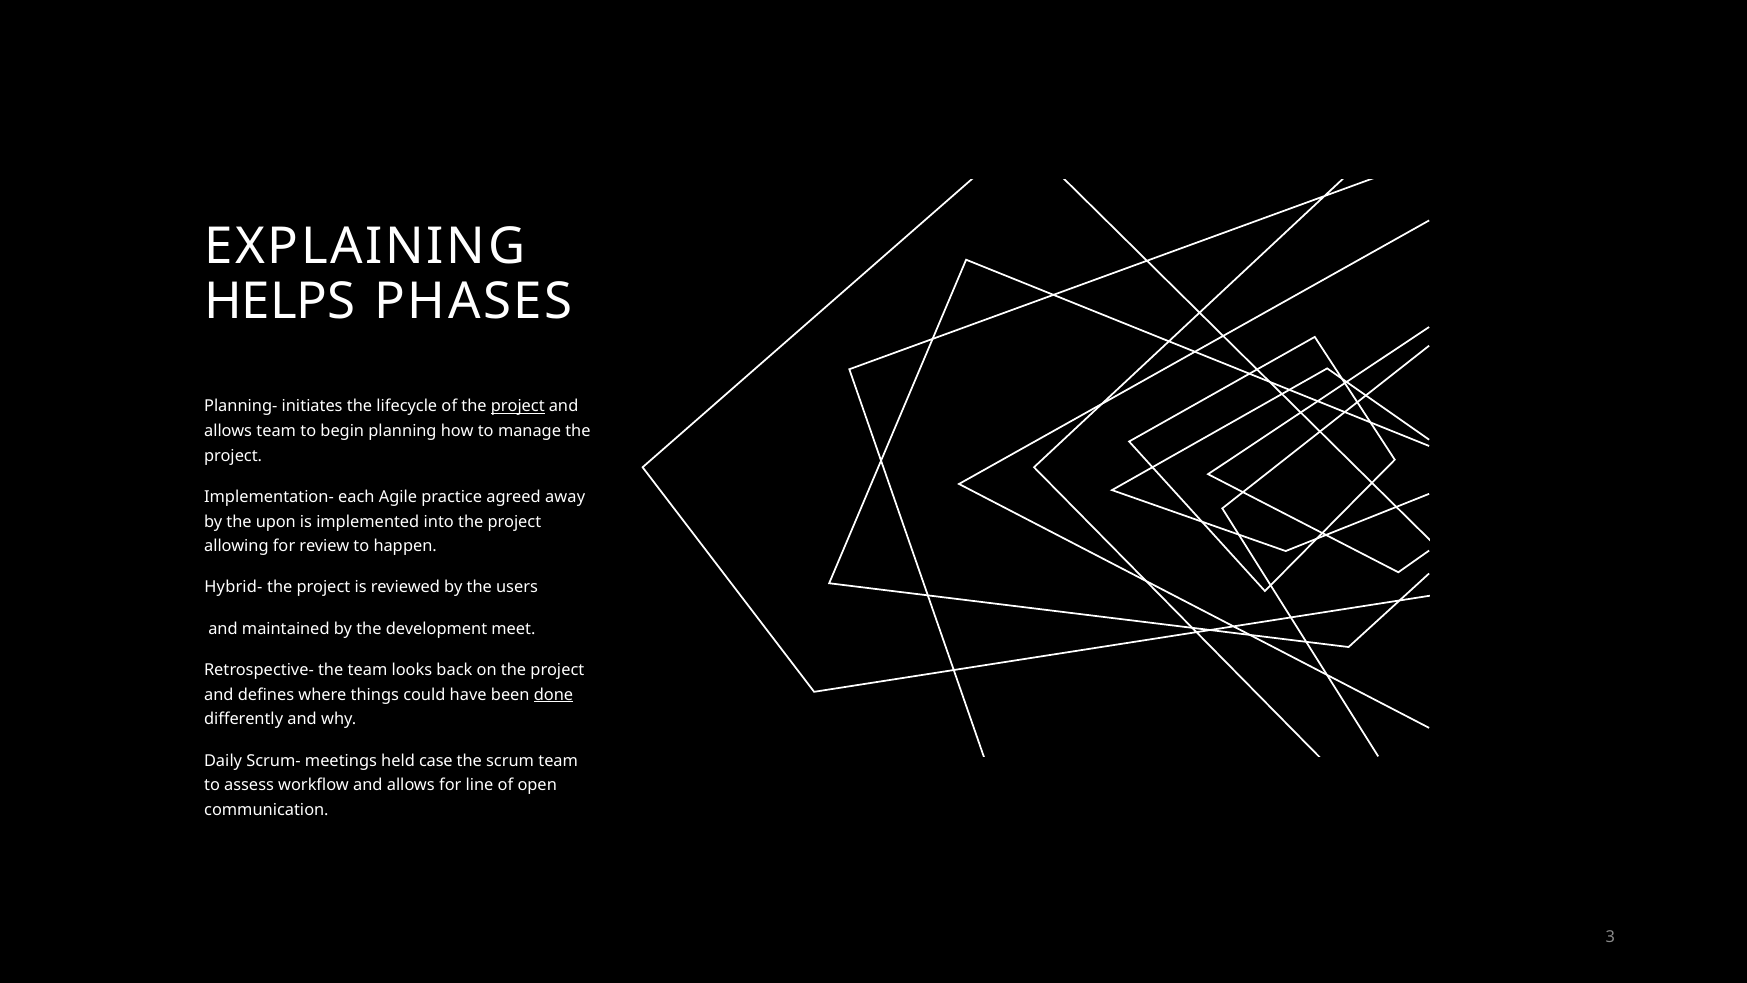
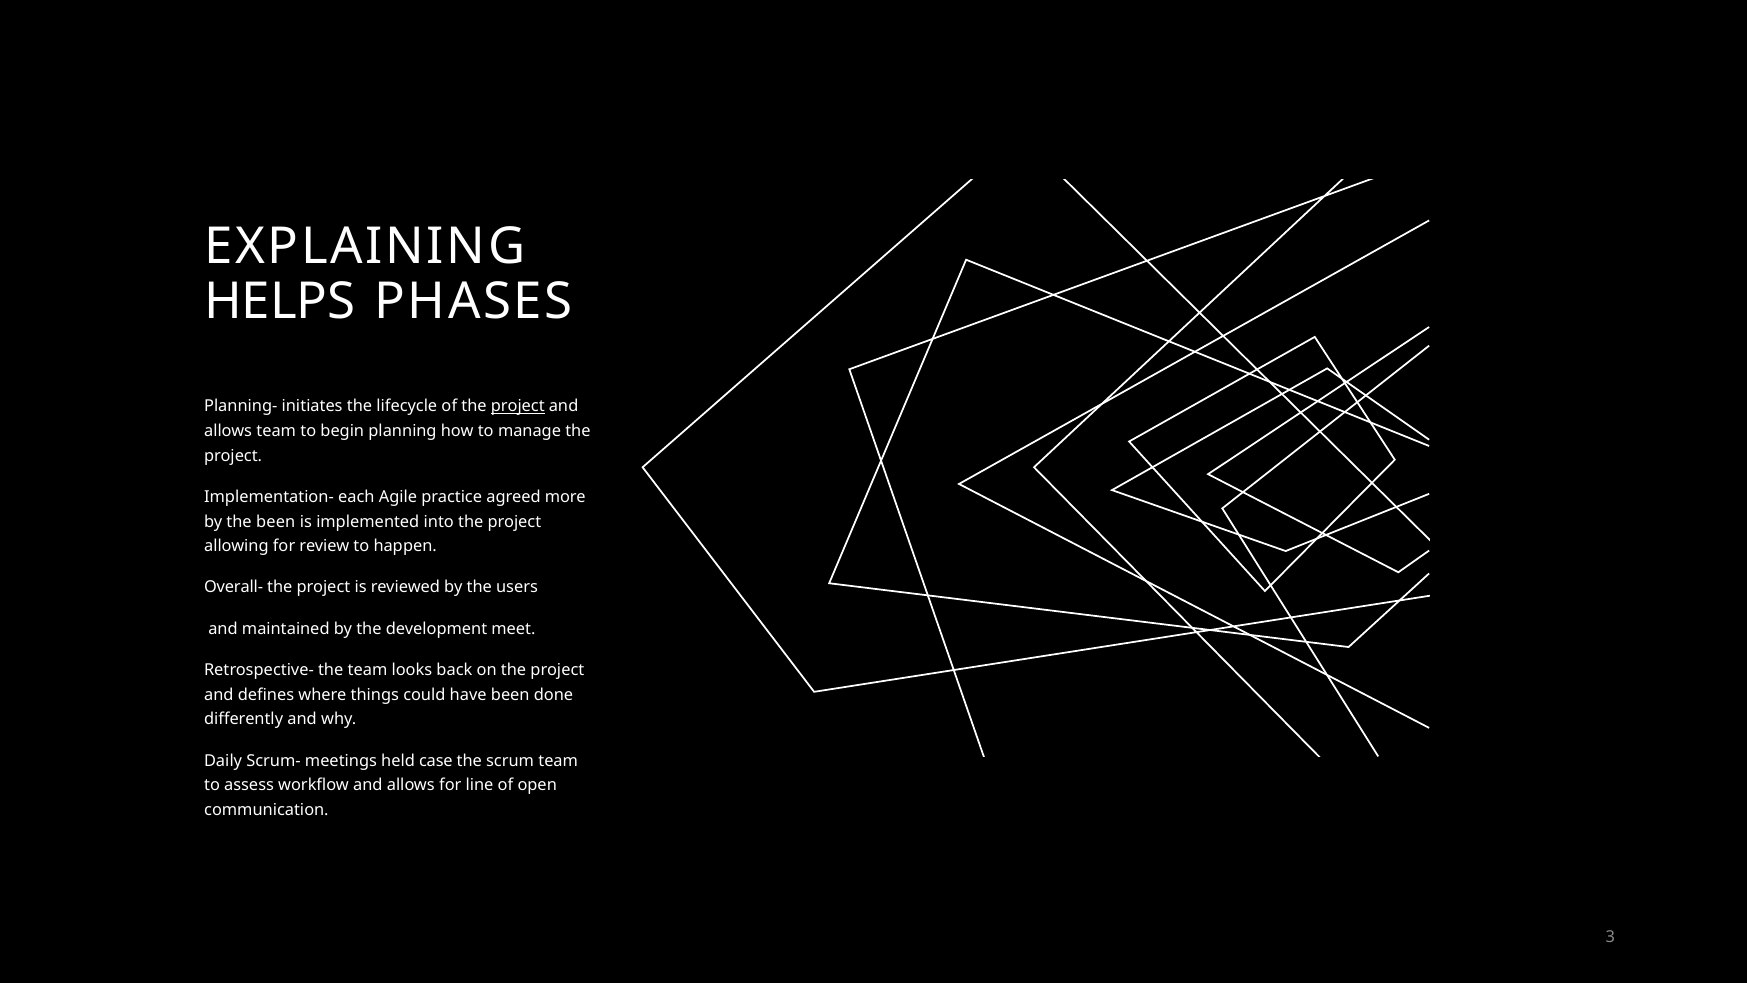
away: away -> more (565, 497)
the upon: upon -> been (276, 521)
Hybrid-: Hybrid- -> Overall- (234, 587)
done underline: present -> none (554, 695)
